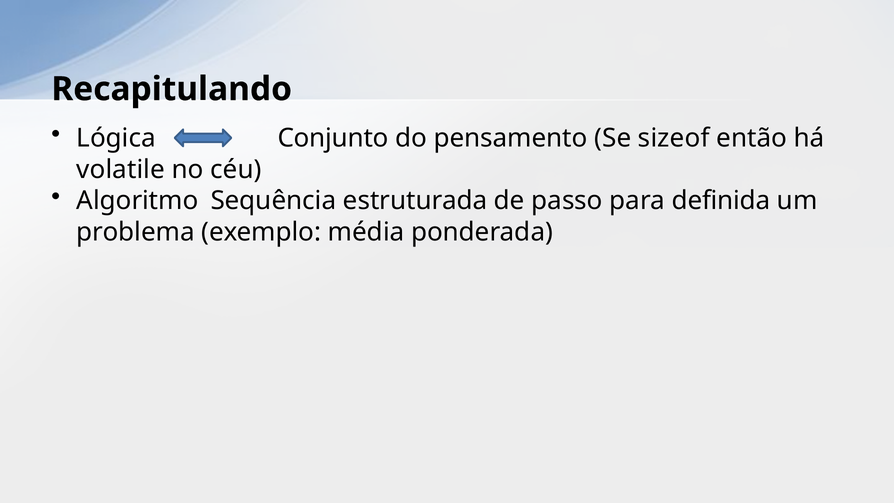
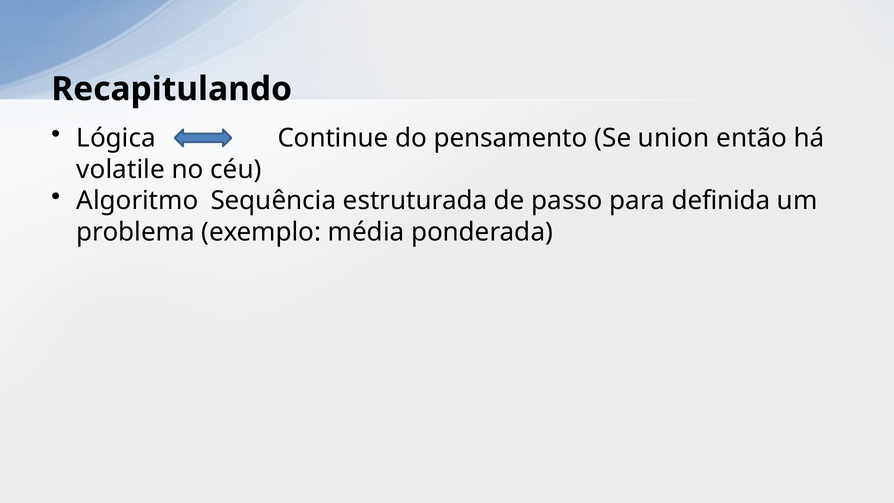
Conjunto: Conjunto -> Continue (333, 138)
sizeof: sizeof -> union (674, 138)
